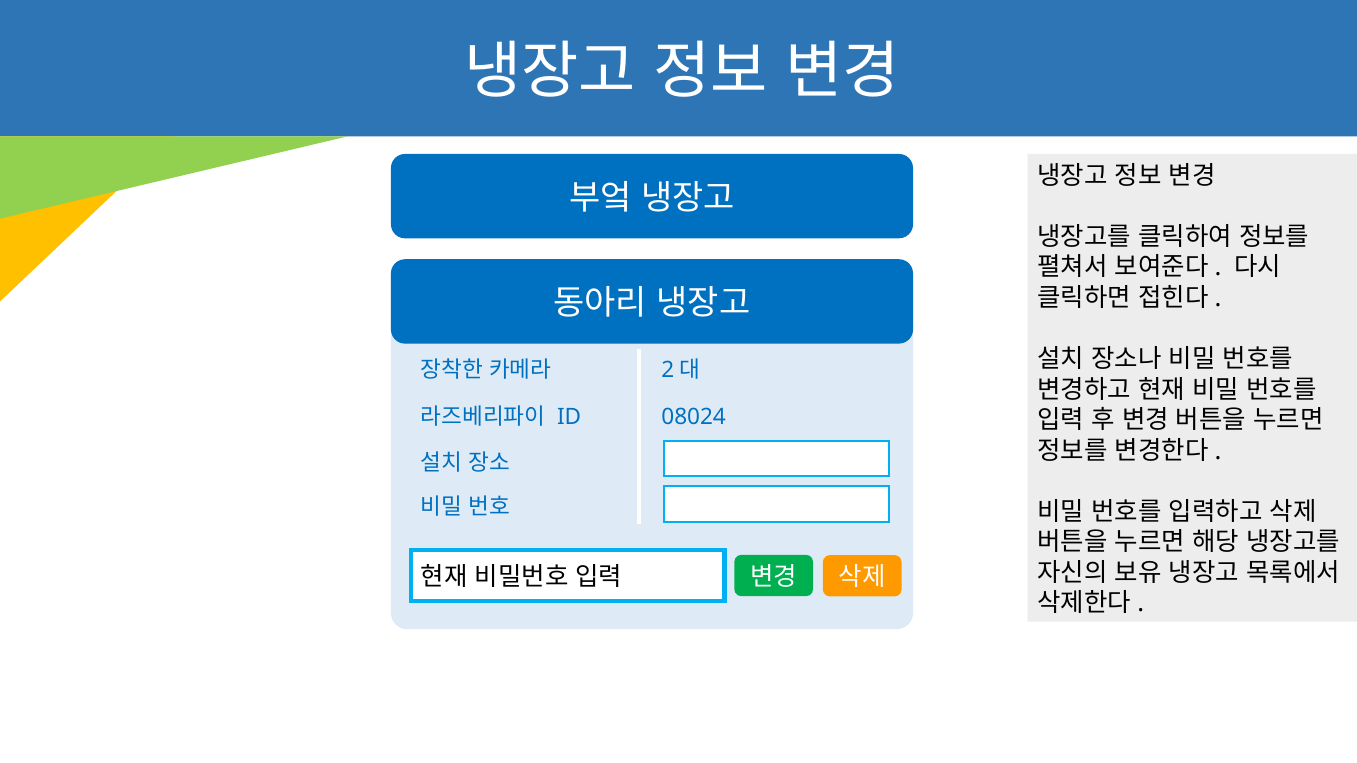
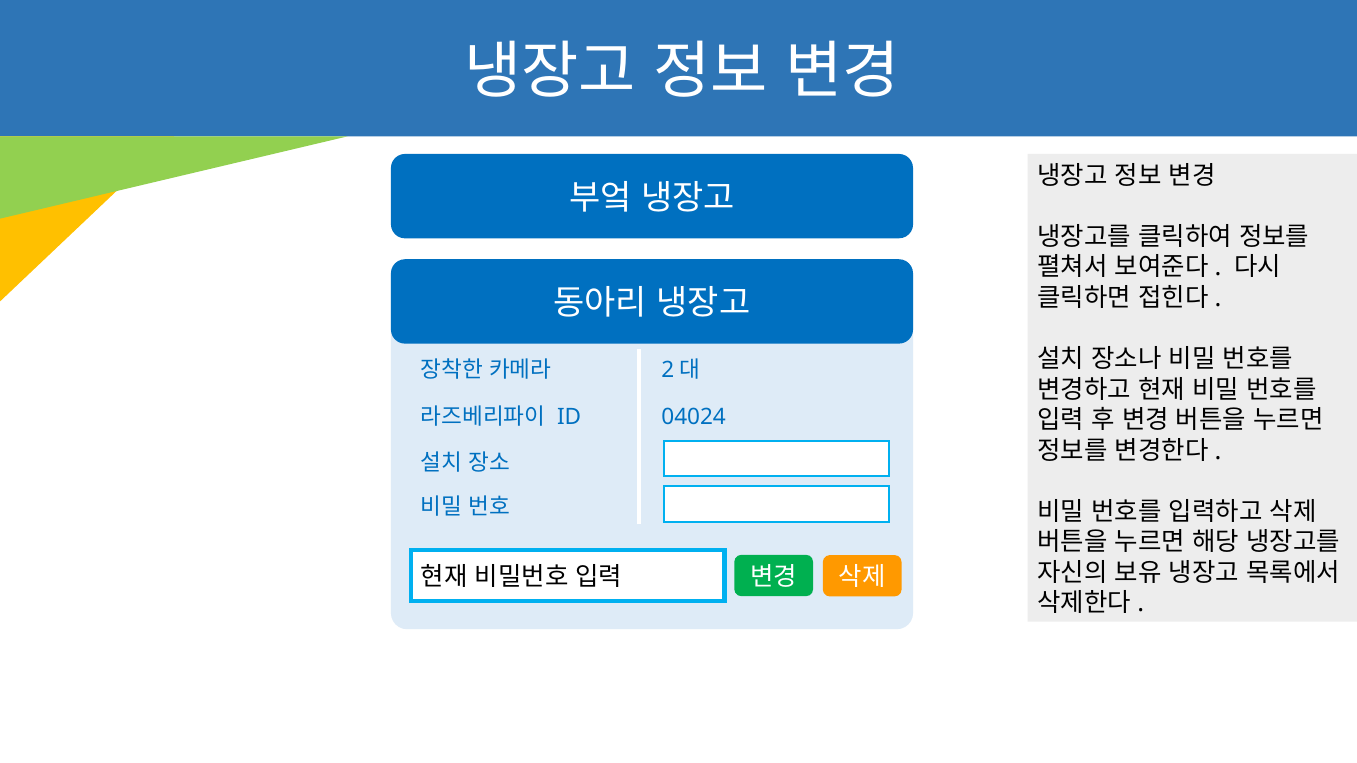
08024: 08024 -> 04024 (694, 417)
